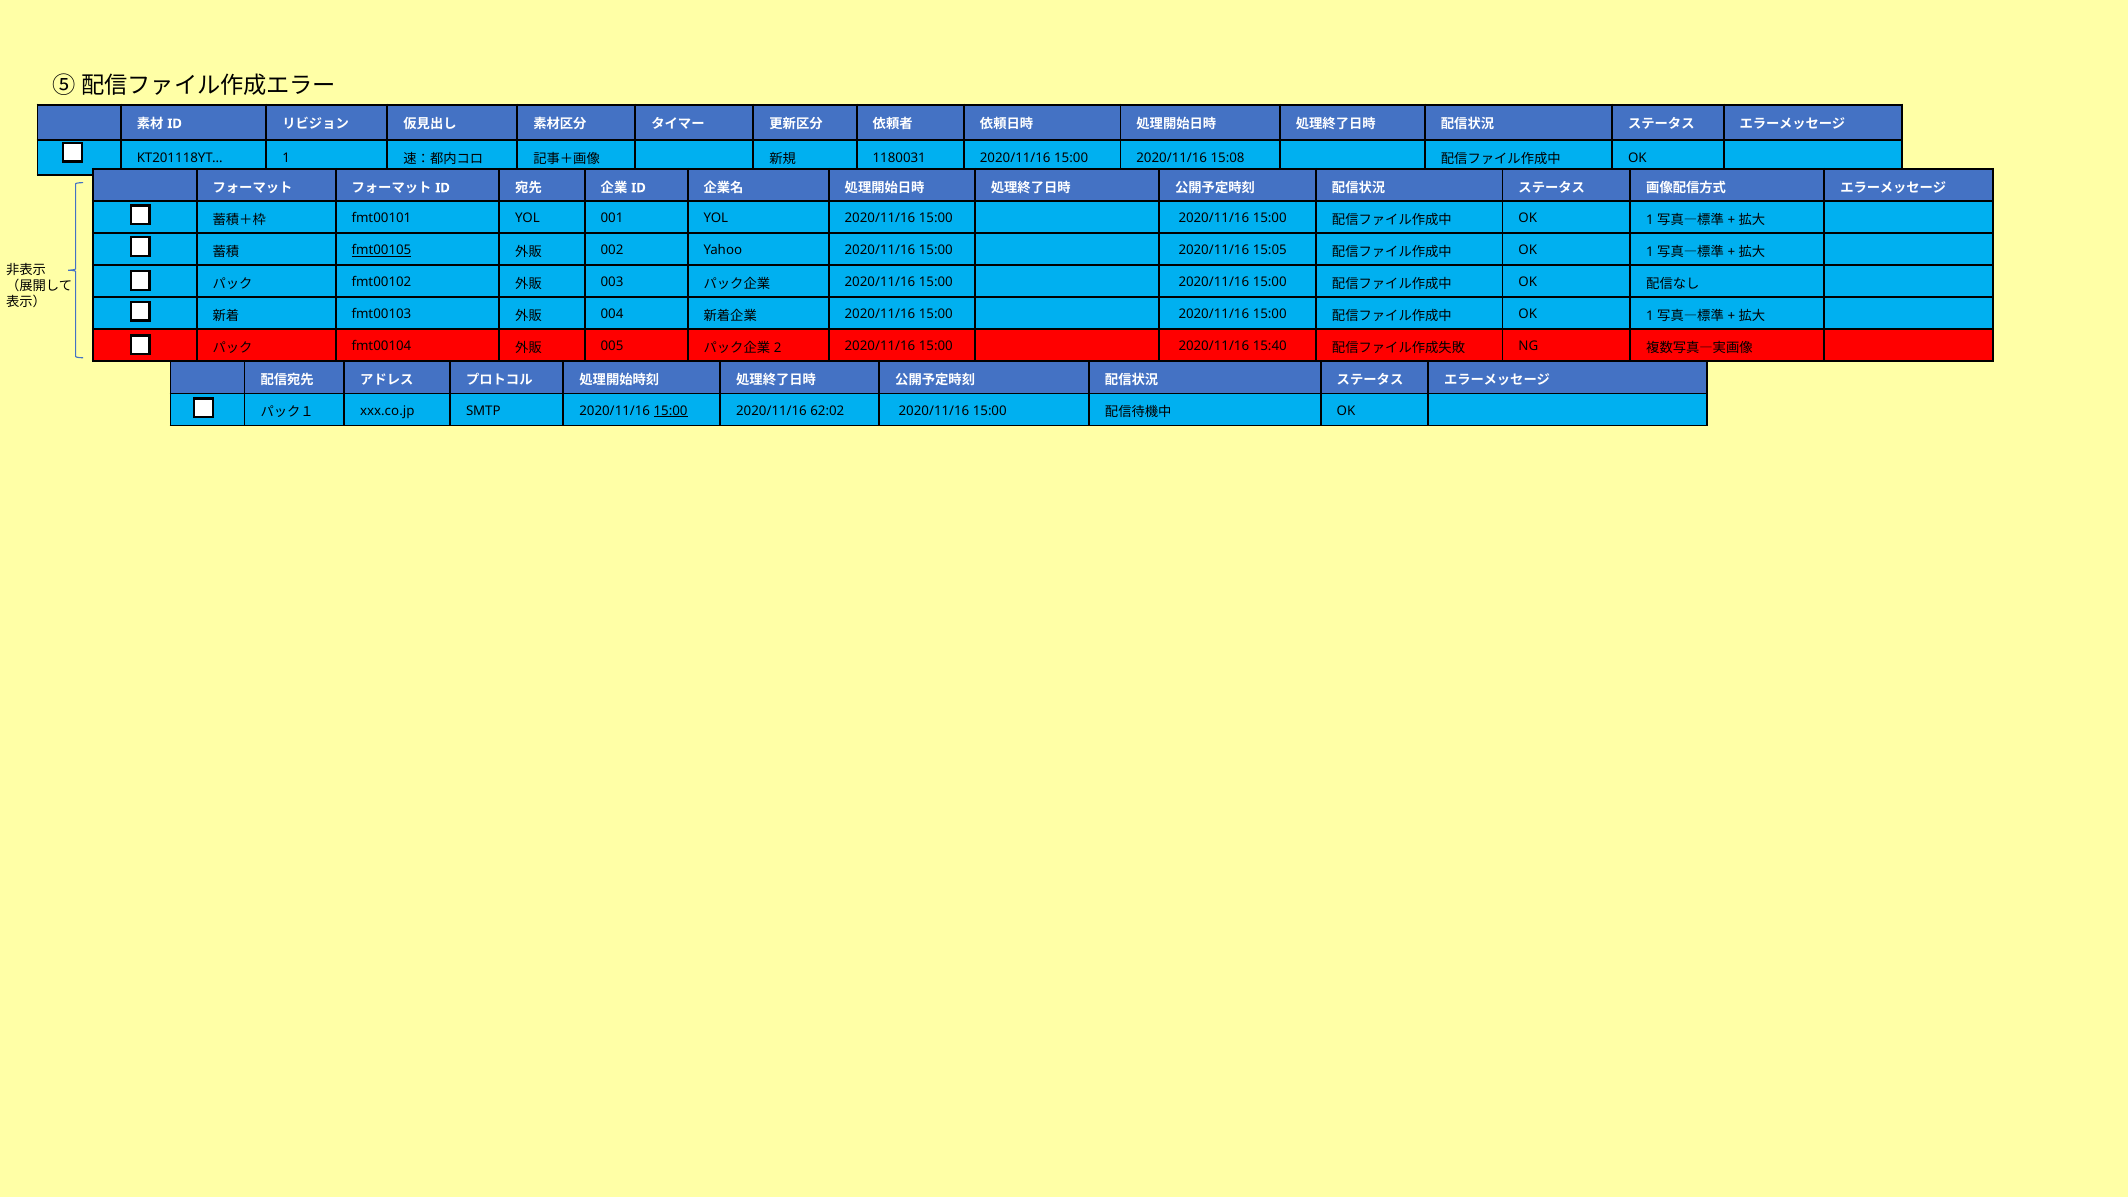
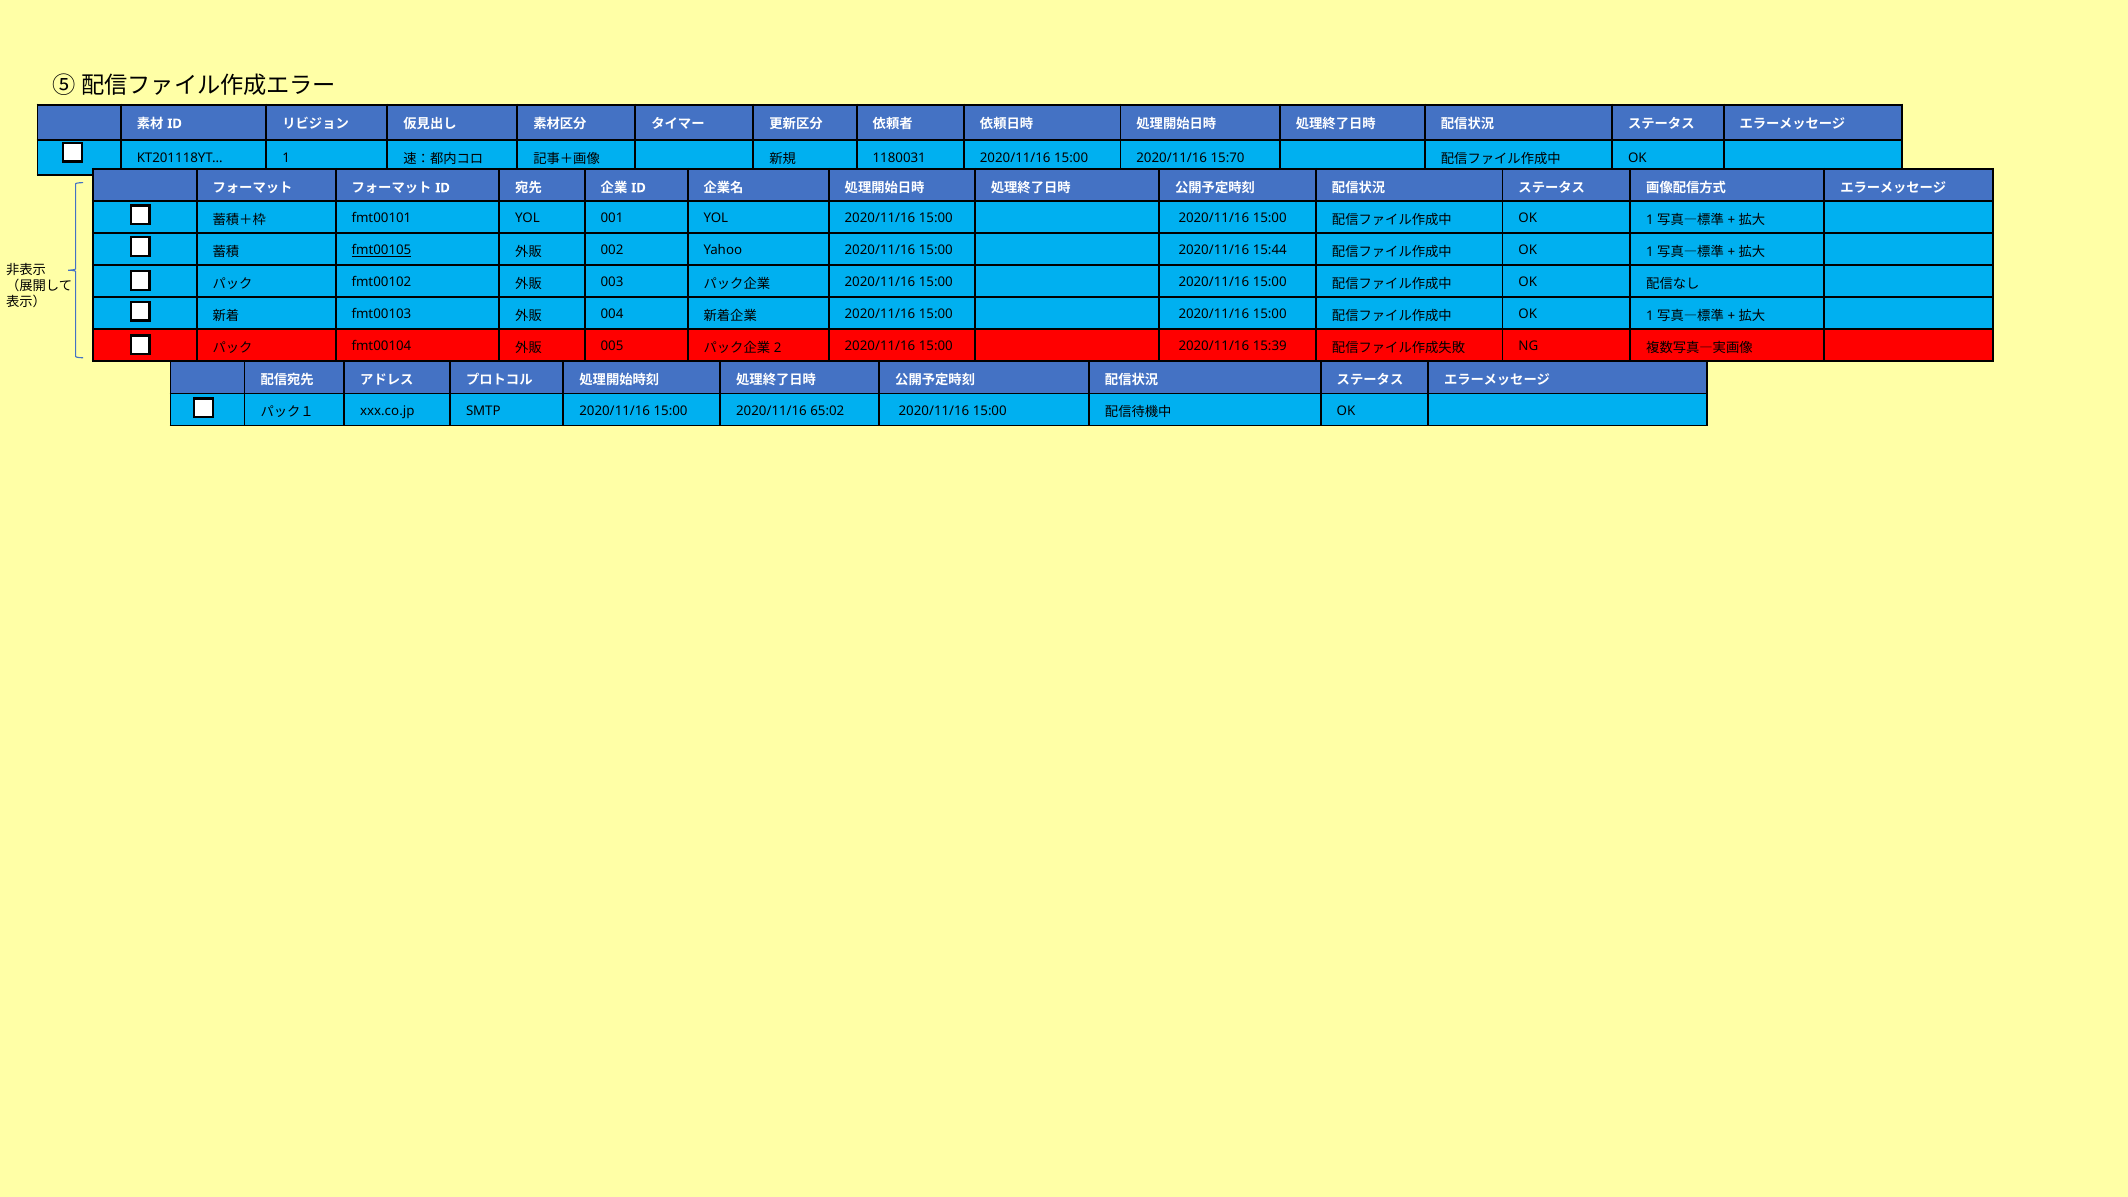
15:08: 15:08 -> 15:70 (1228, 158)
15:05: 15:05 -> 15:44 (1270, 250)
15:40: 15:40 -> 15:39 (1270, 346)
15:00 underline: present -> none (671, 411)
62:02: 62:02 -> 65:02 (827, 411)
